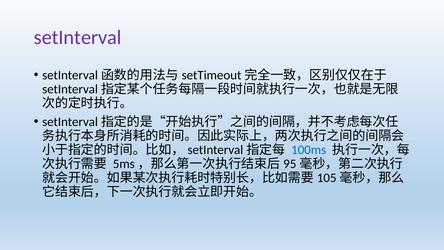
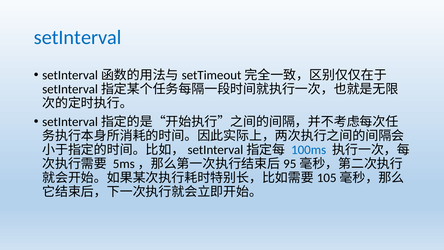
setInterval colour: purple -> blue (78, 37)
